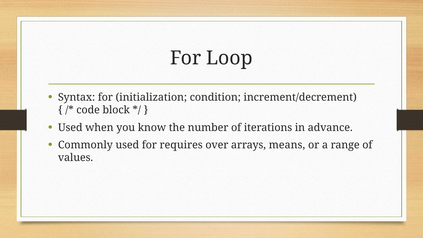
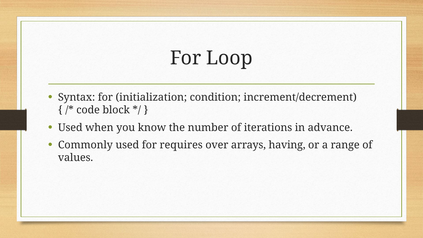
means: means -> having (287, 145)
